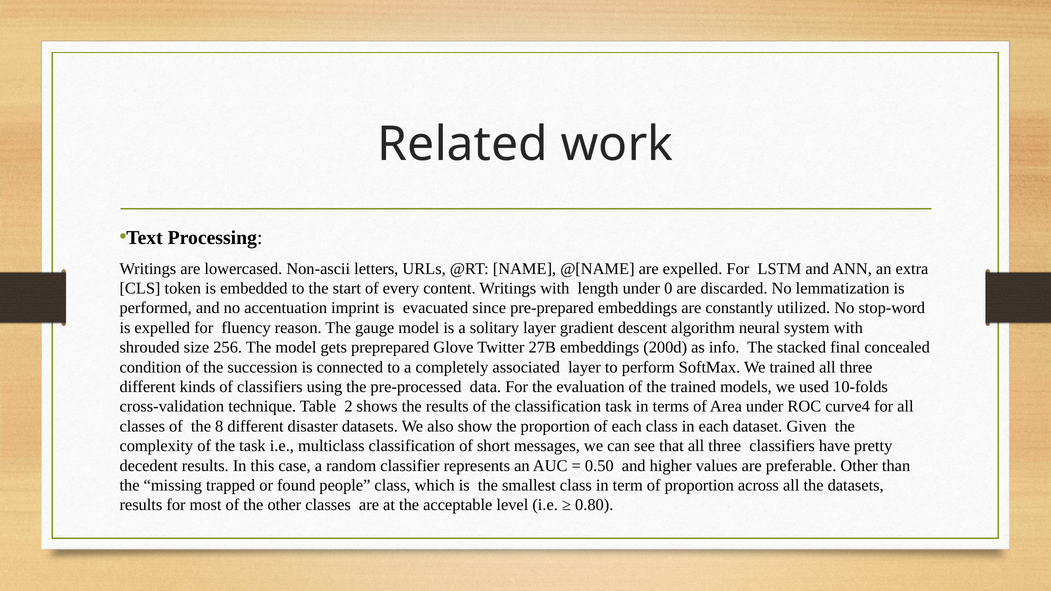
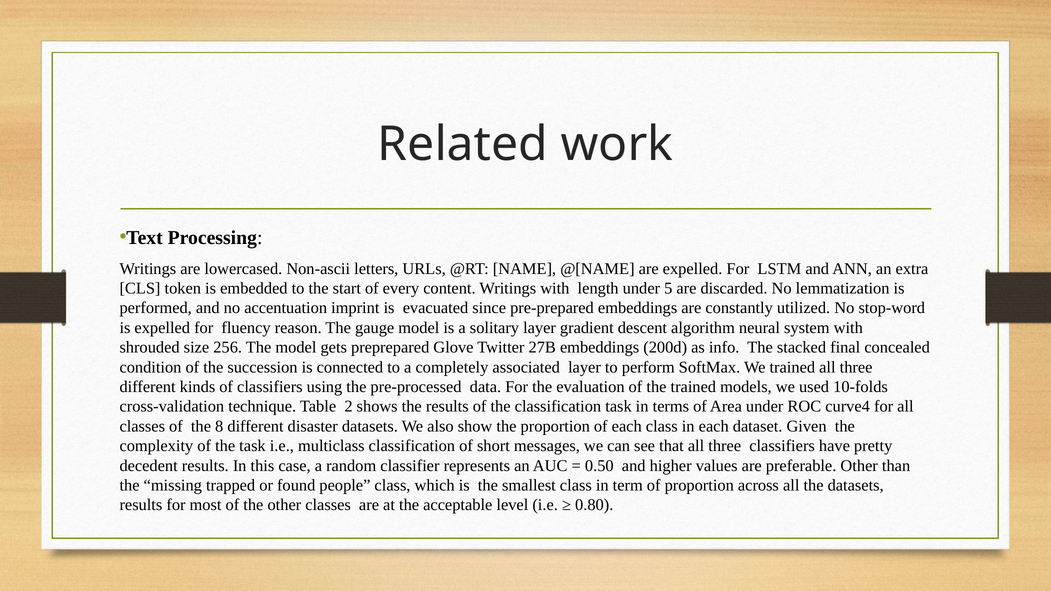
0: 0 -> 5 (668, 288)
